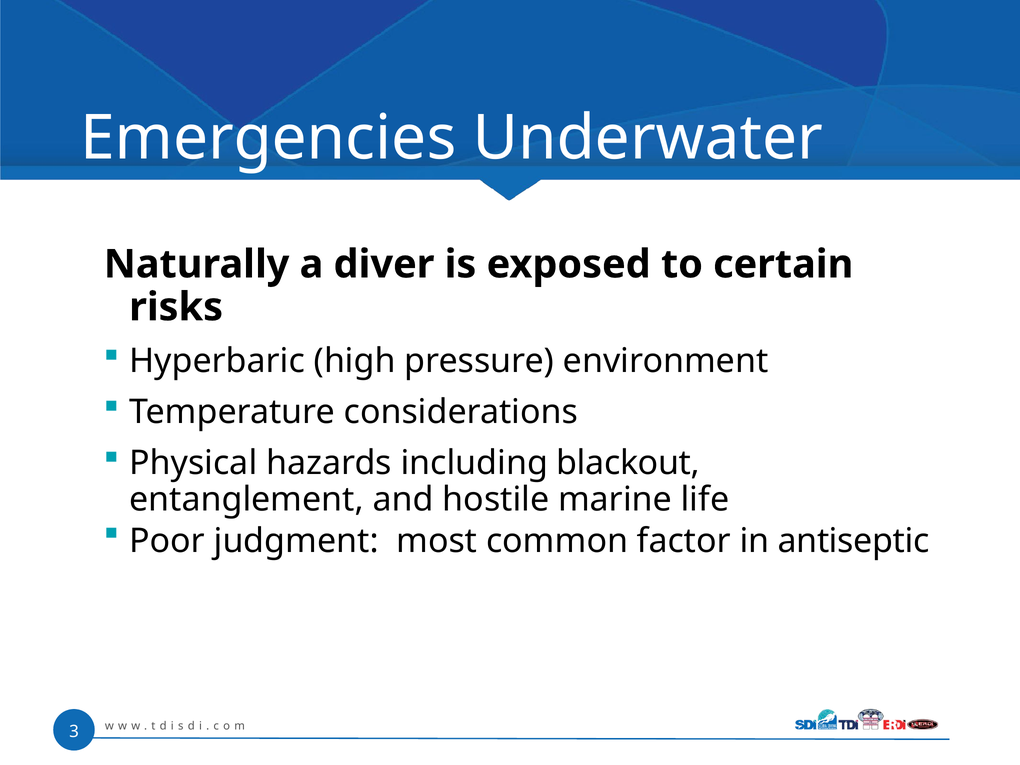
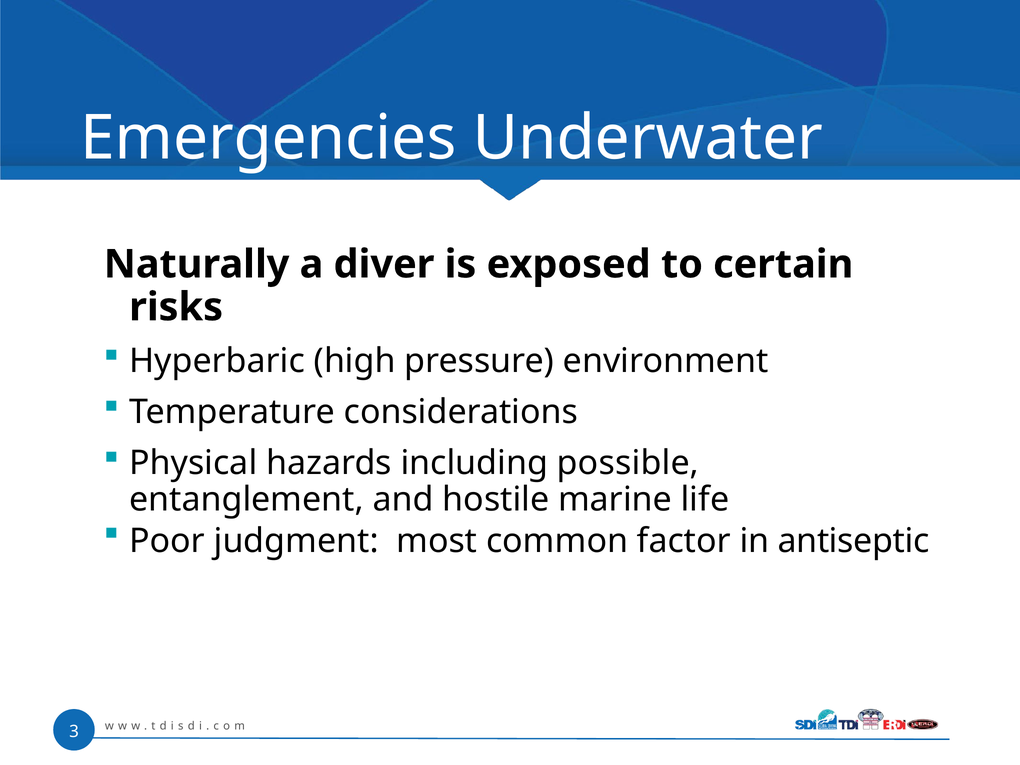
blackout: blackout -> possible (628, 463)
